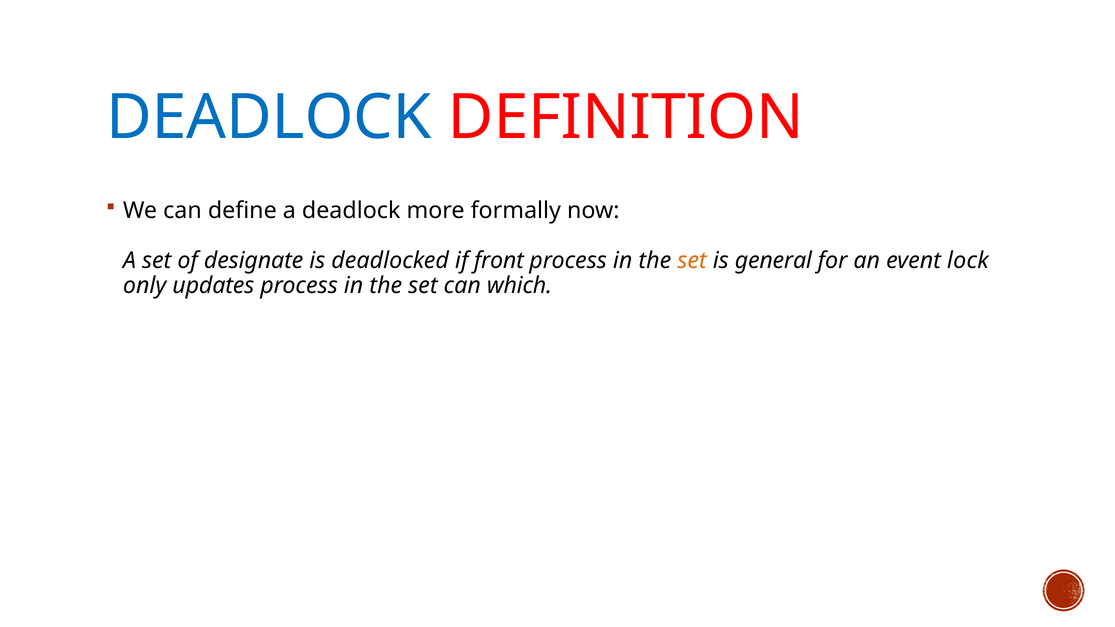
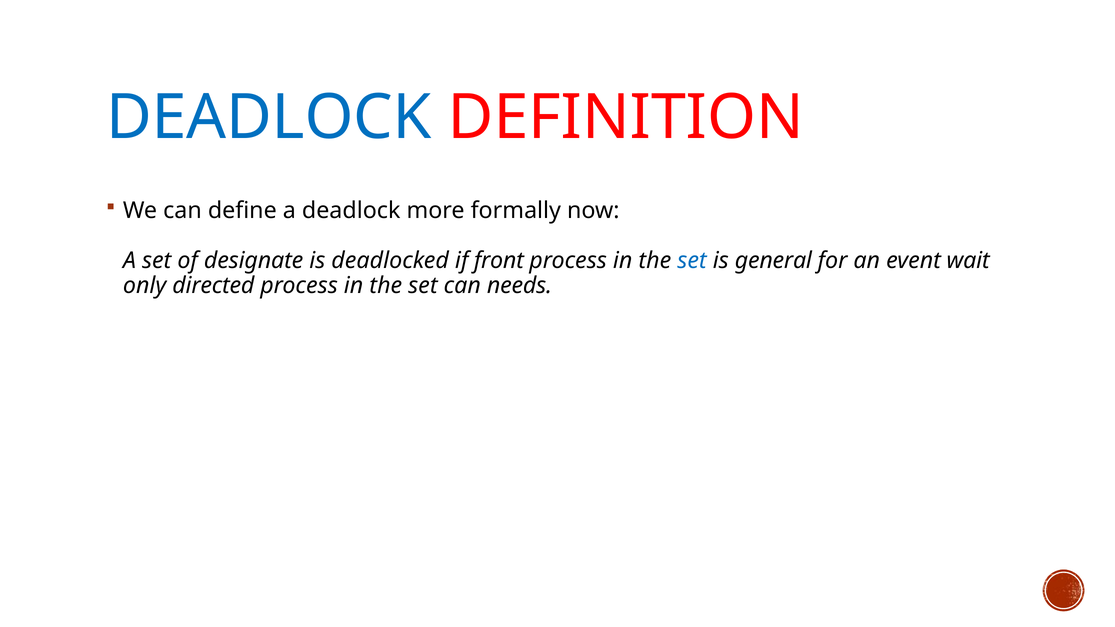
set colour: orange -> blue (692, 261)
lock: lock -> wait (968, 261)
updates: updates -> directed (213, 286)
which: which -> needs (519, 286)
